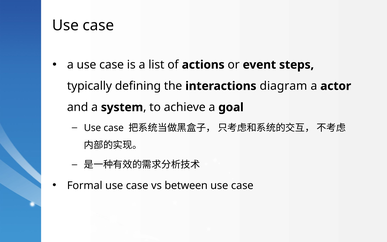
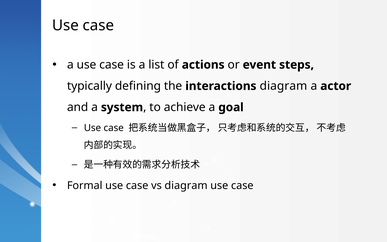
vs between: between -> diagram (186, 185)
